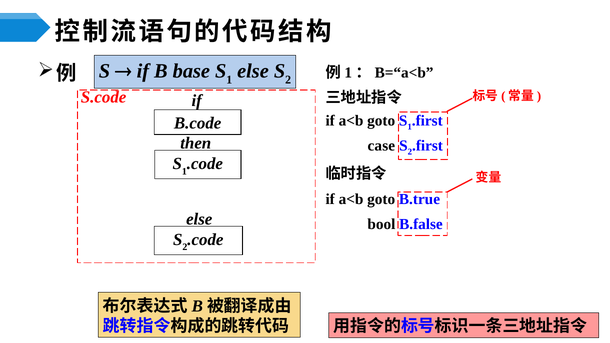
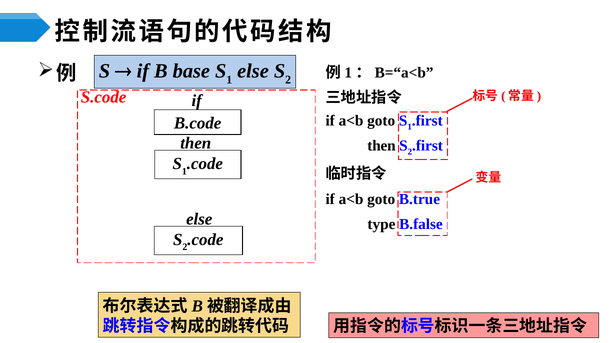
case: case -> then (382, 146)
bool: bool -> type (381, 224)
